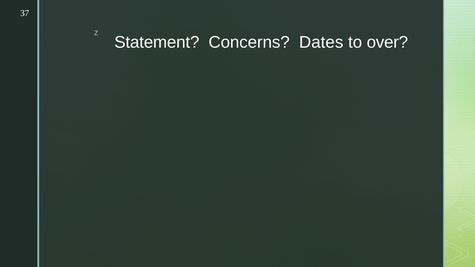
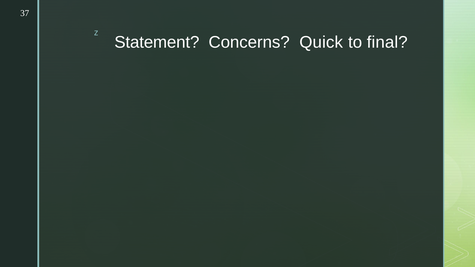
Dates: Dates -> Quick (321, 42)
over: over -> final (387, 42)
